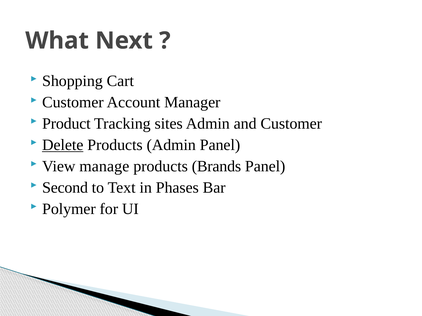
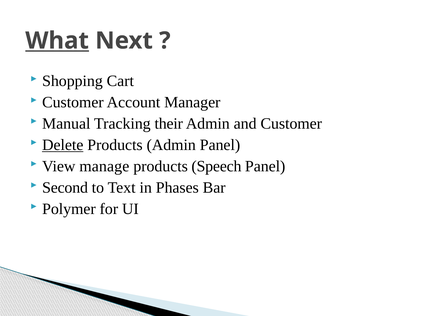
What underline: none -> present (57, 41)
Product: Product -> Manual (66, 124)
sites: sites -> their (169, 124)
Brands: Brands -> Speech (216, 166)
